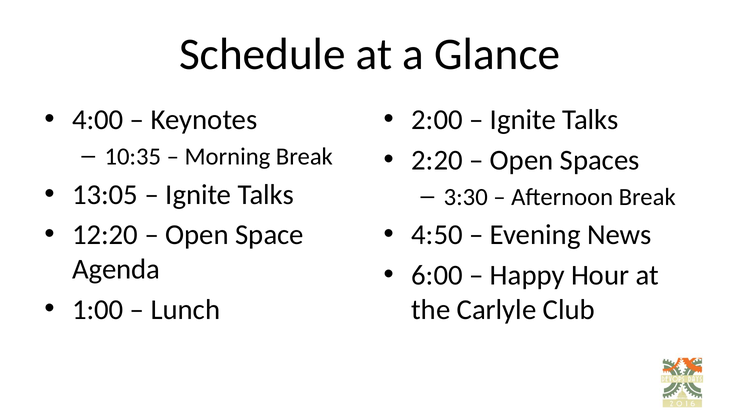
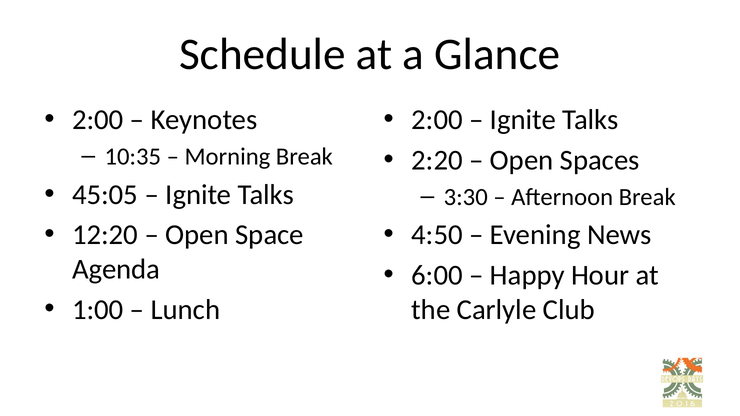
4:00: 4:00 -> 2:00 (98, 120)
13:05: 13:05 -> 45:05 (105, 195)
